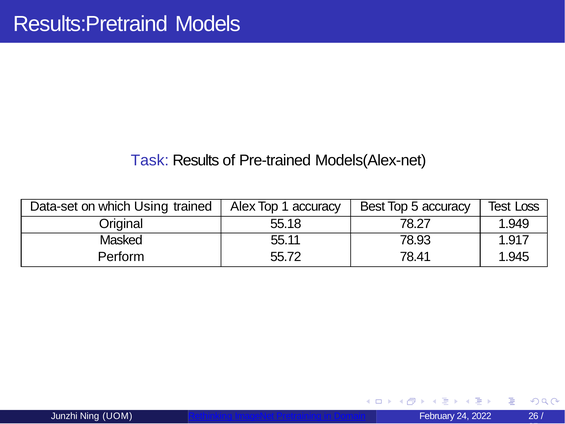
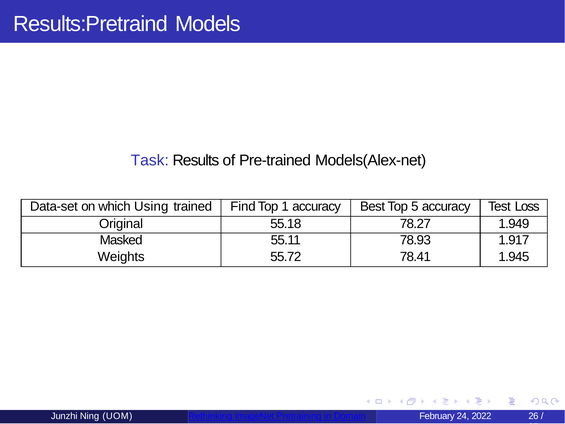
Alex: Alex -> Find (243, 207)
Perform: Perform -> Weights (121, 257)
